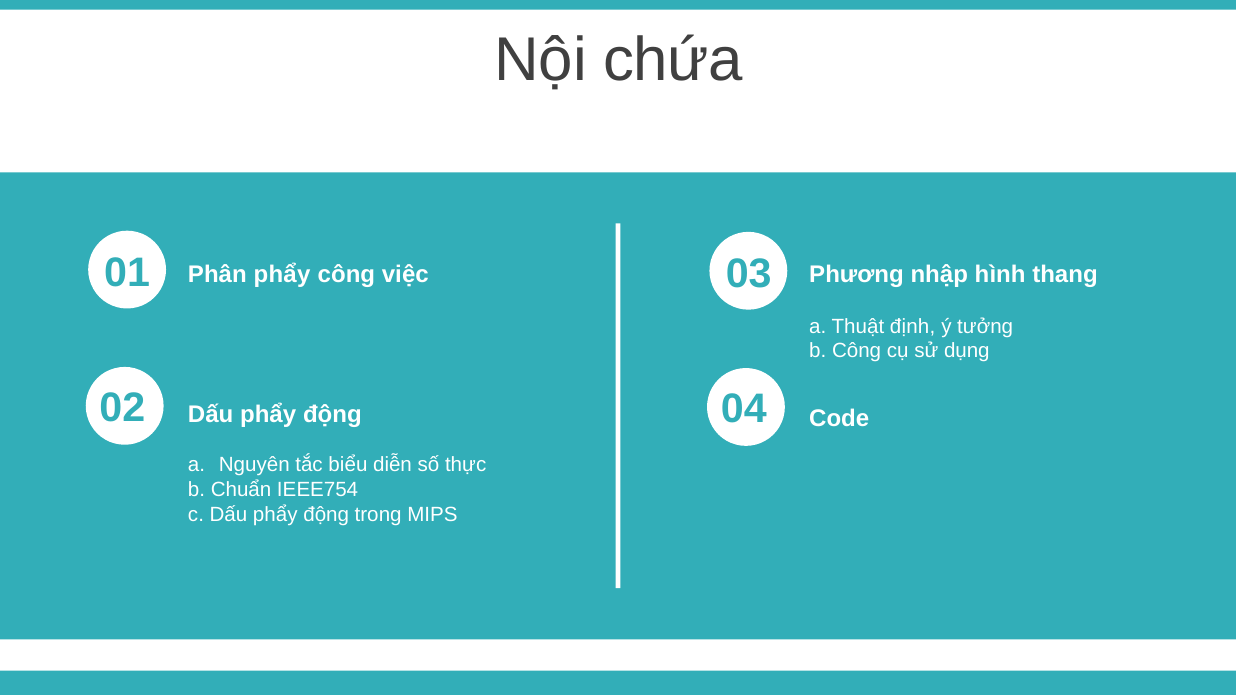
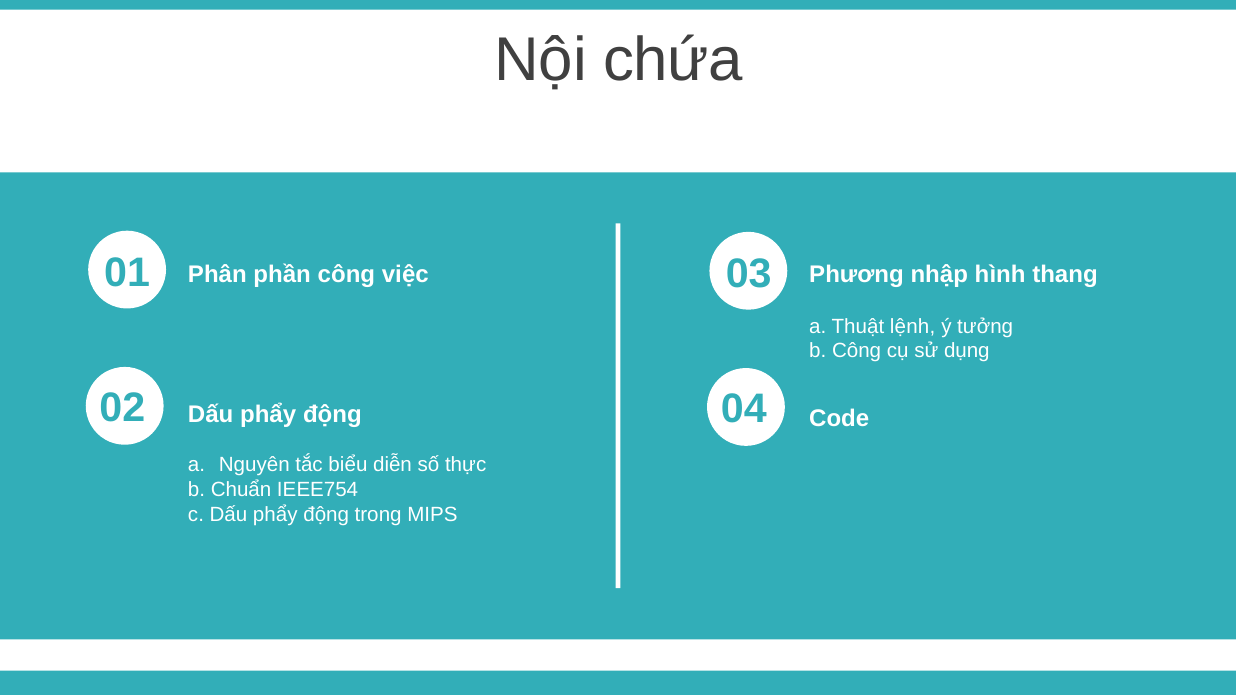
Phân phẩy: phẩy -> phần (282, 275)
định: định -> lệnh (913, 326)
